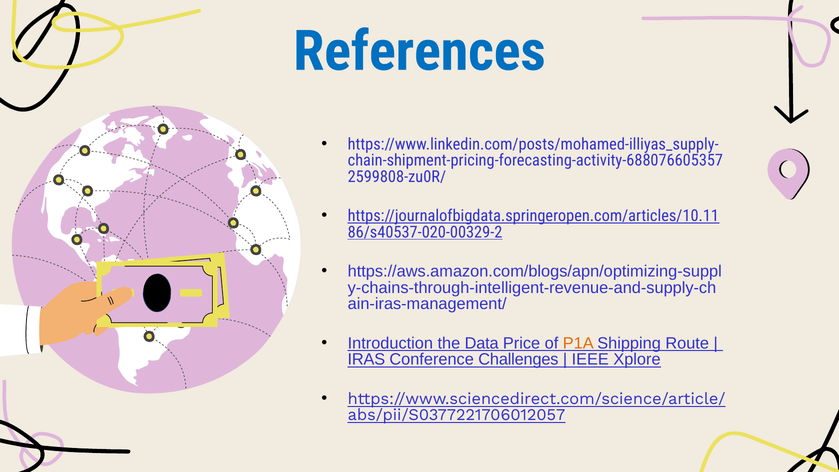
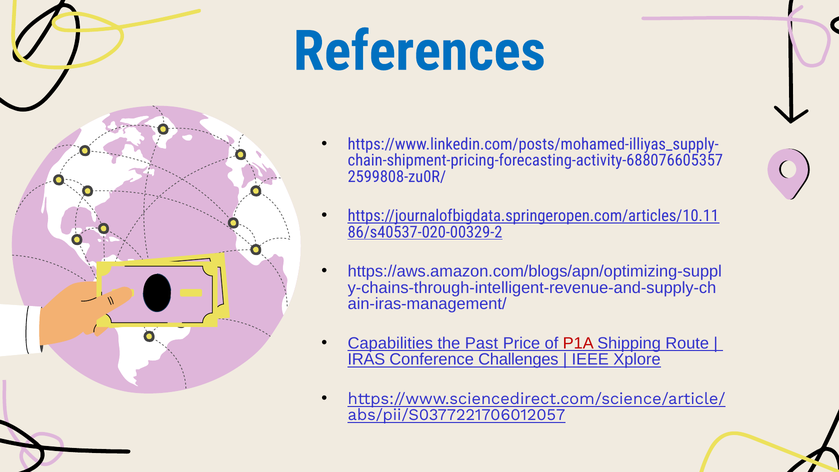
Introduction: Introduction -> Capabilities (390, 343)
Data: Data -> Past (481, 343)
P1A colour: orange -> red (578, 343)
